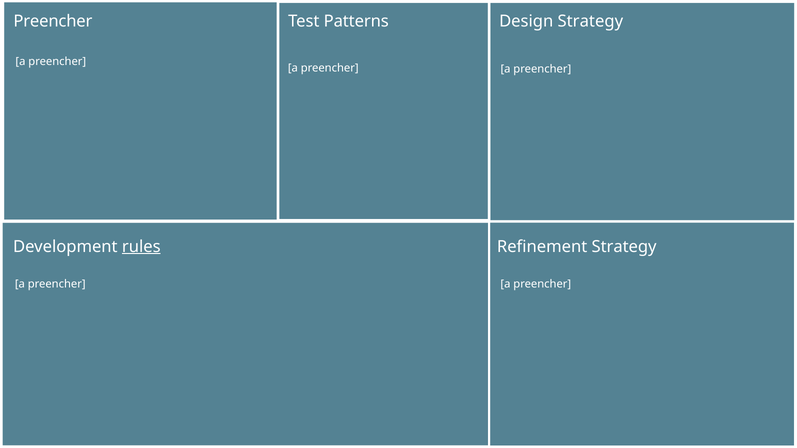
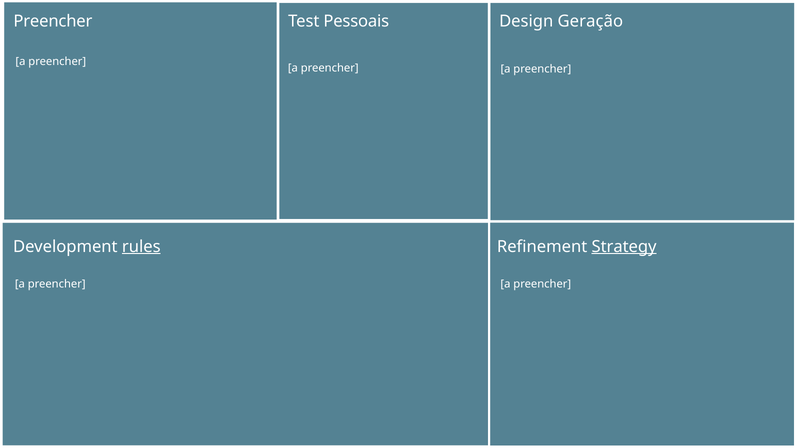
Patterns: Patterns -> Pessoais (356, 21)
Design Strategy: Strategy -> Geração (590, 21)
Strategy underline: none -> present (624, 247)
